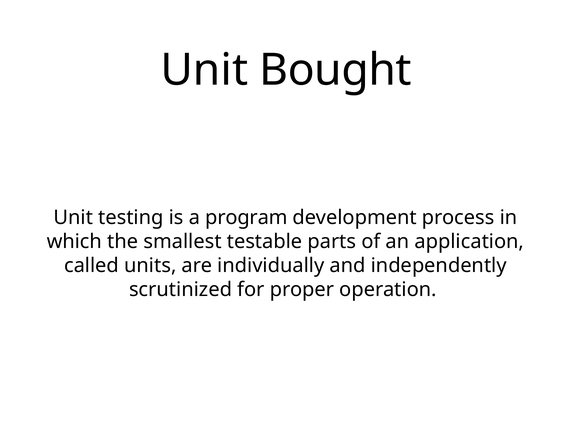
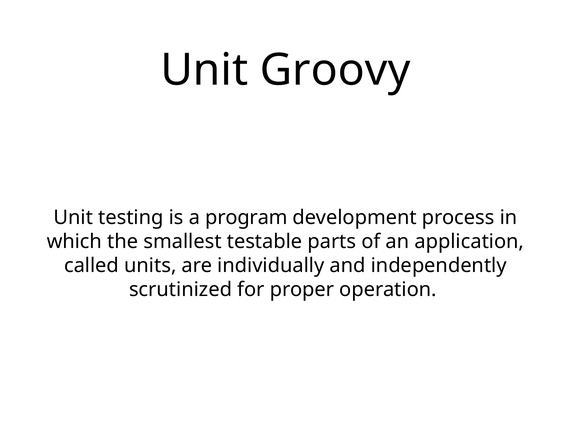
Bought: Bought -> Groovy (335, 70)
